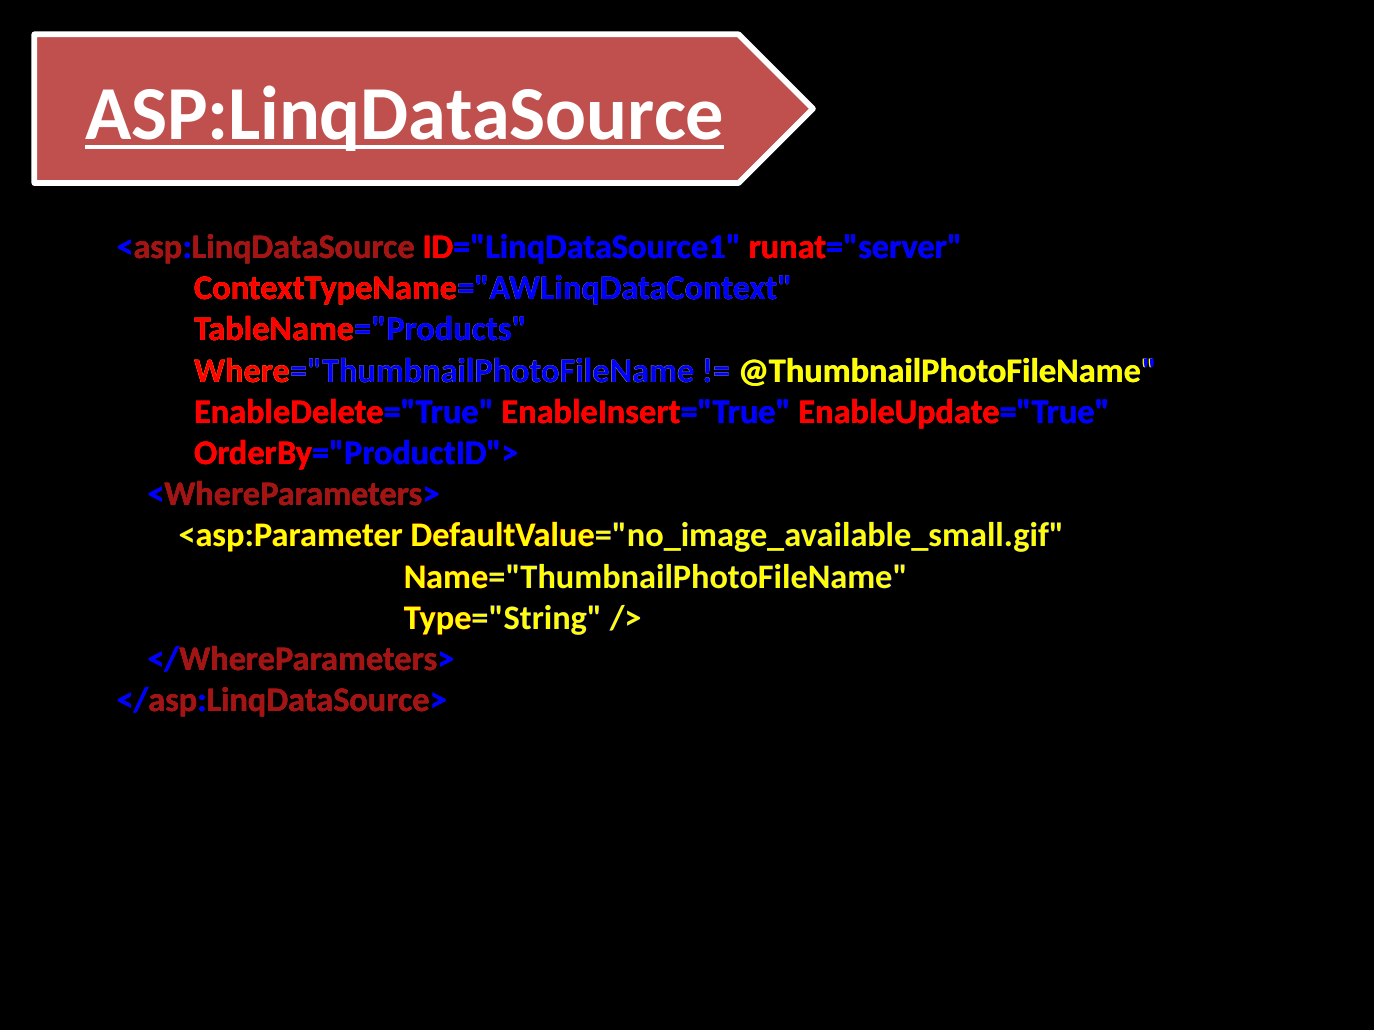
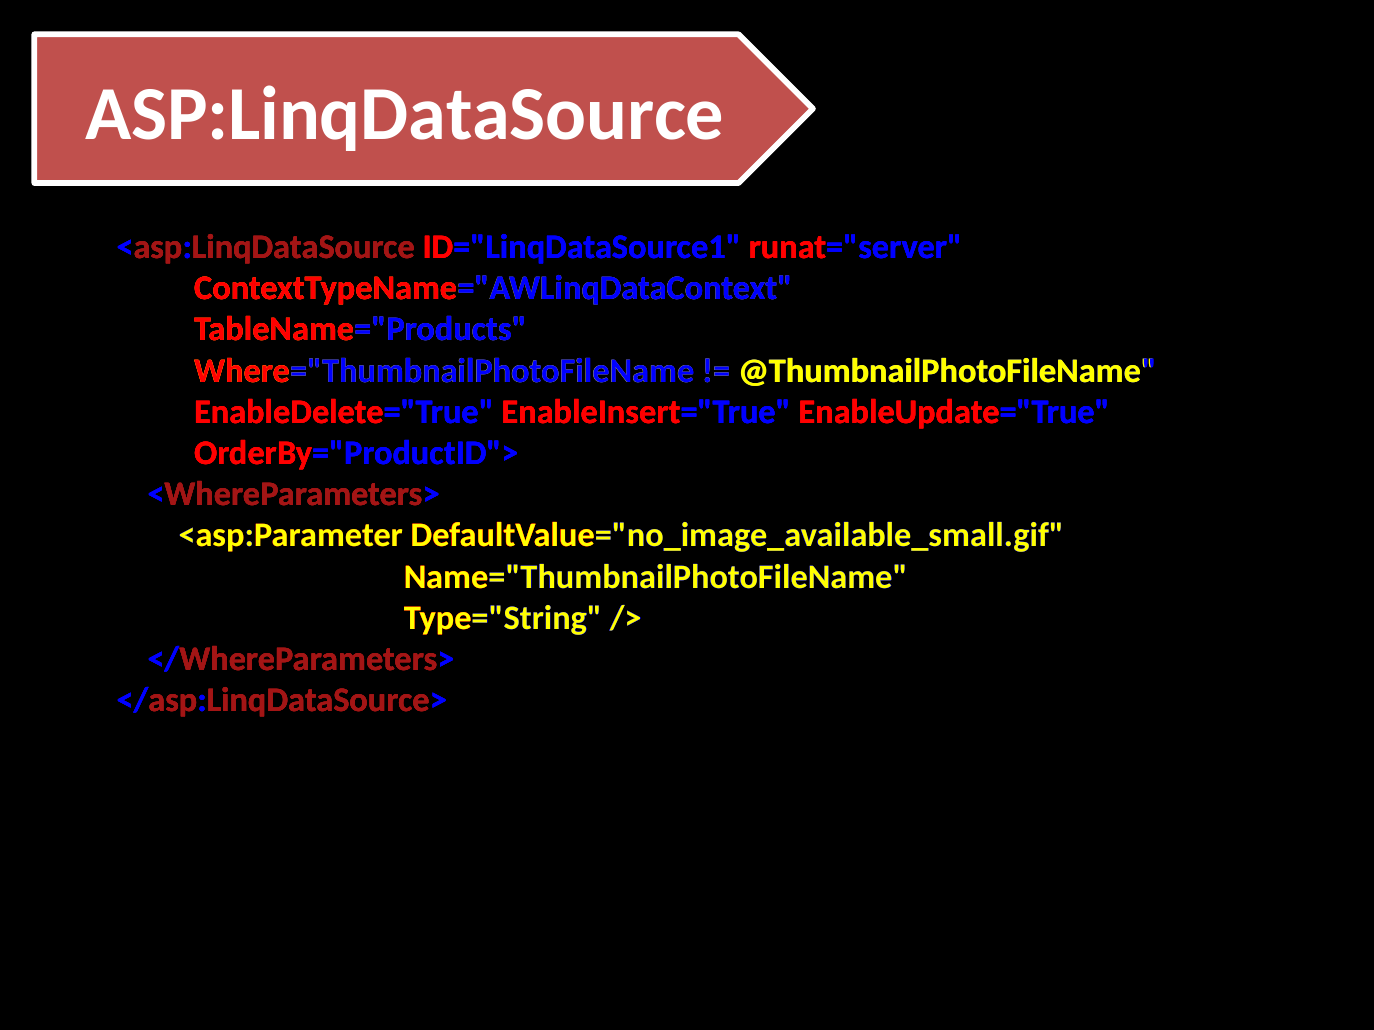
ASP:LinqDataSource underline: present -> none (405, 114)
